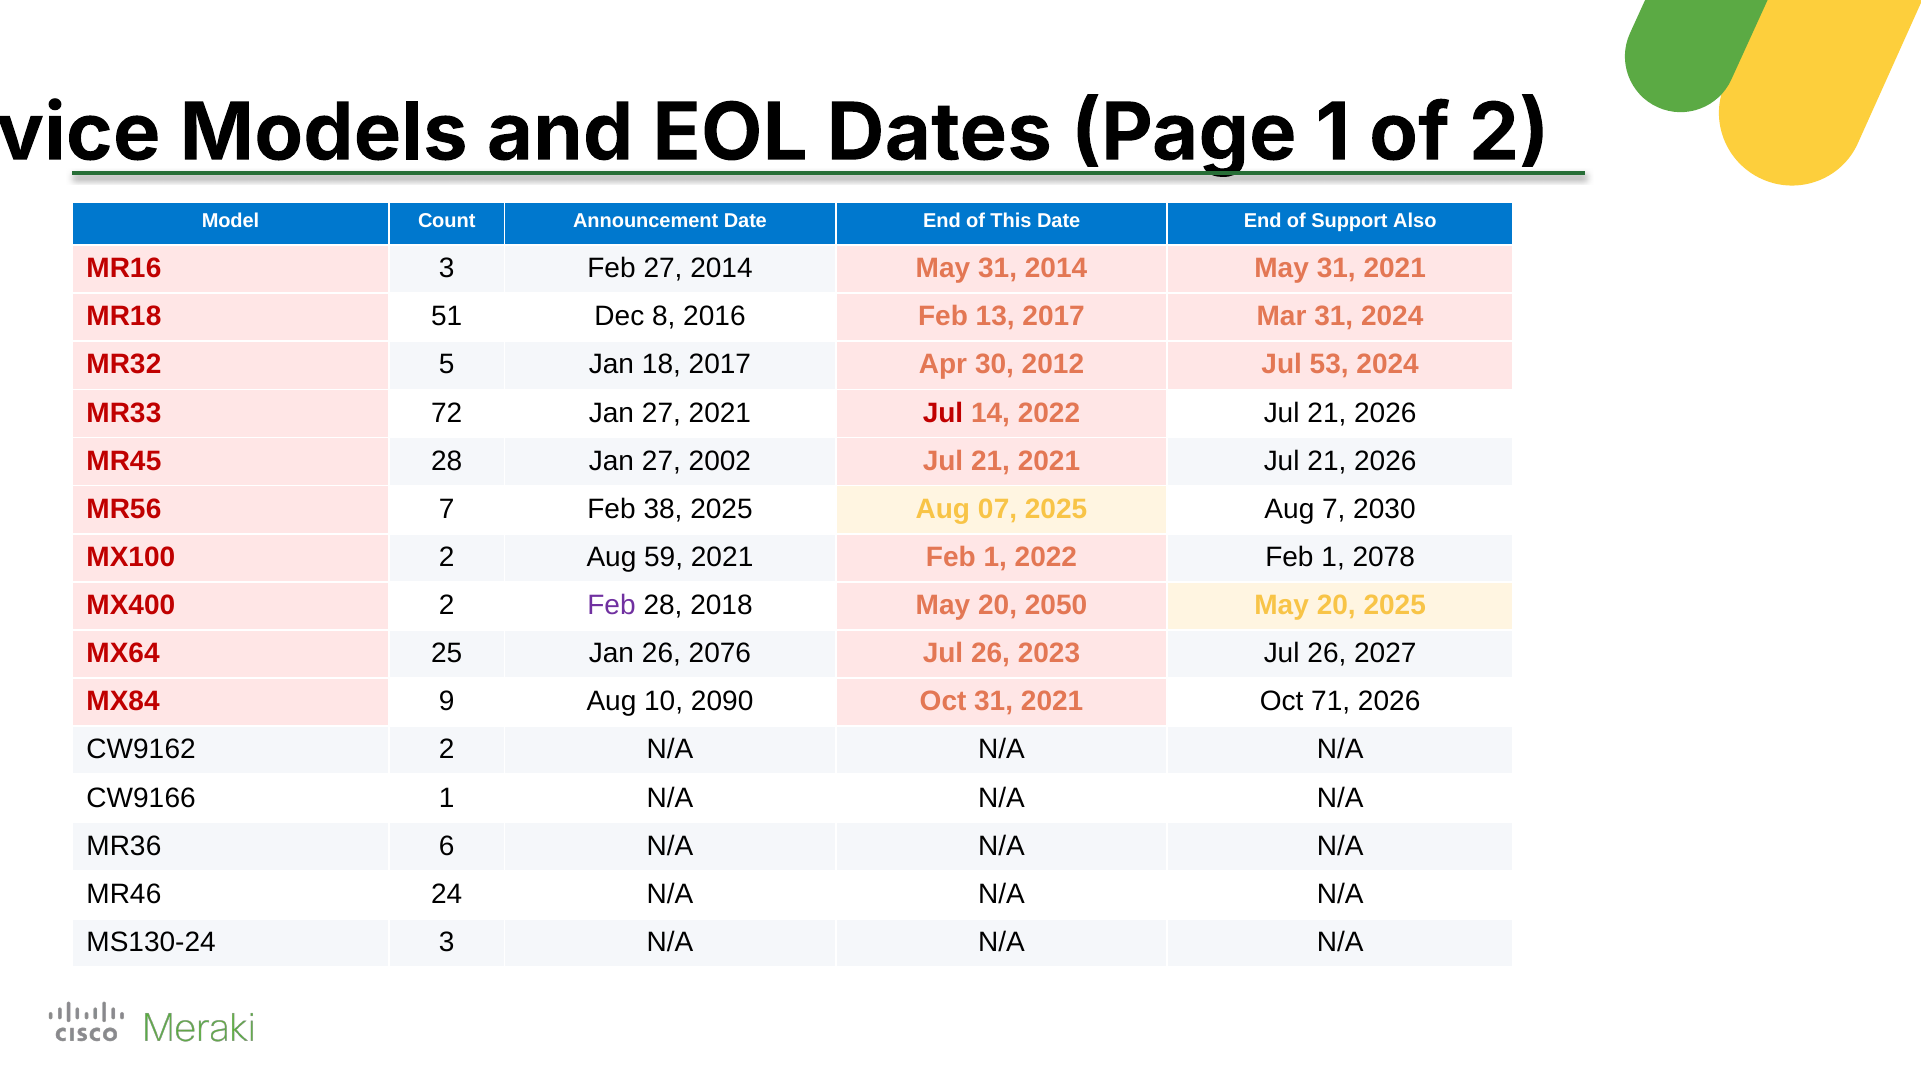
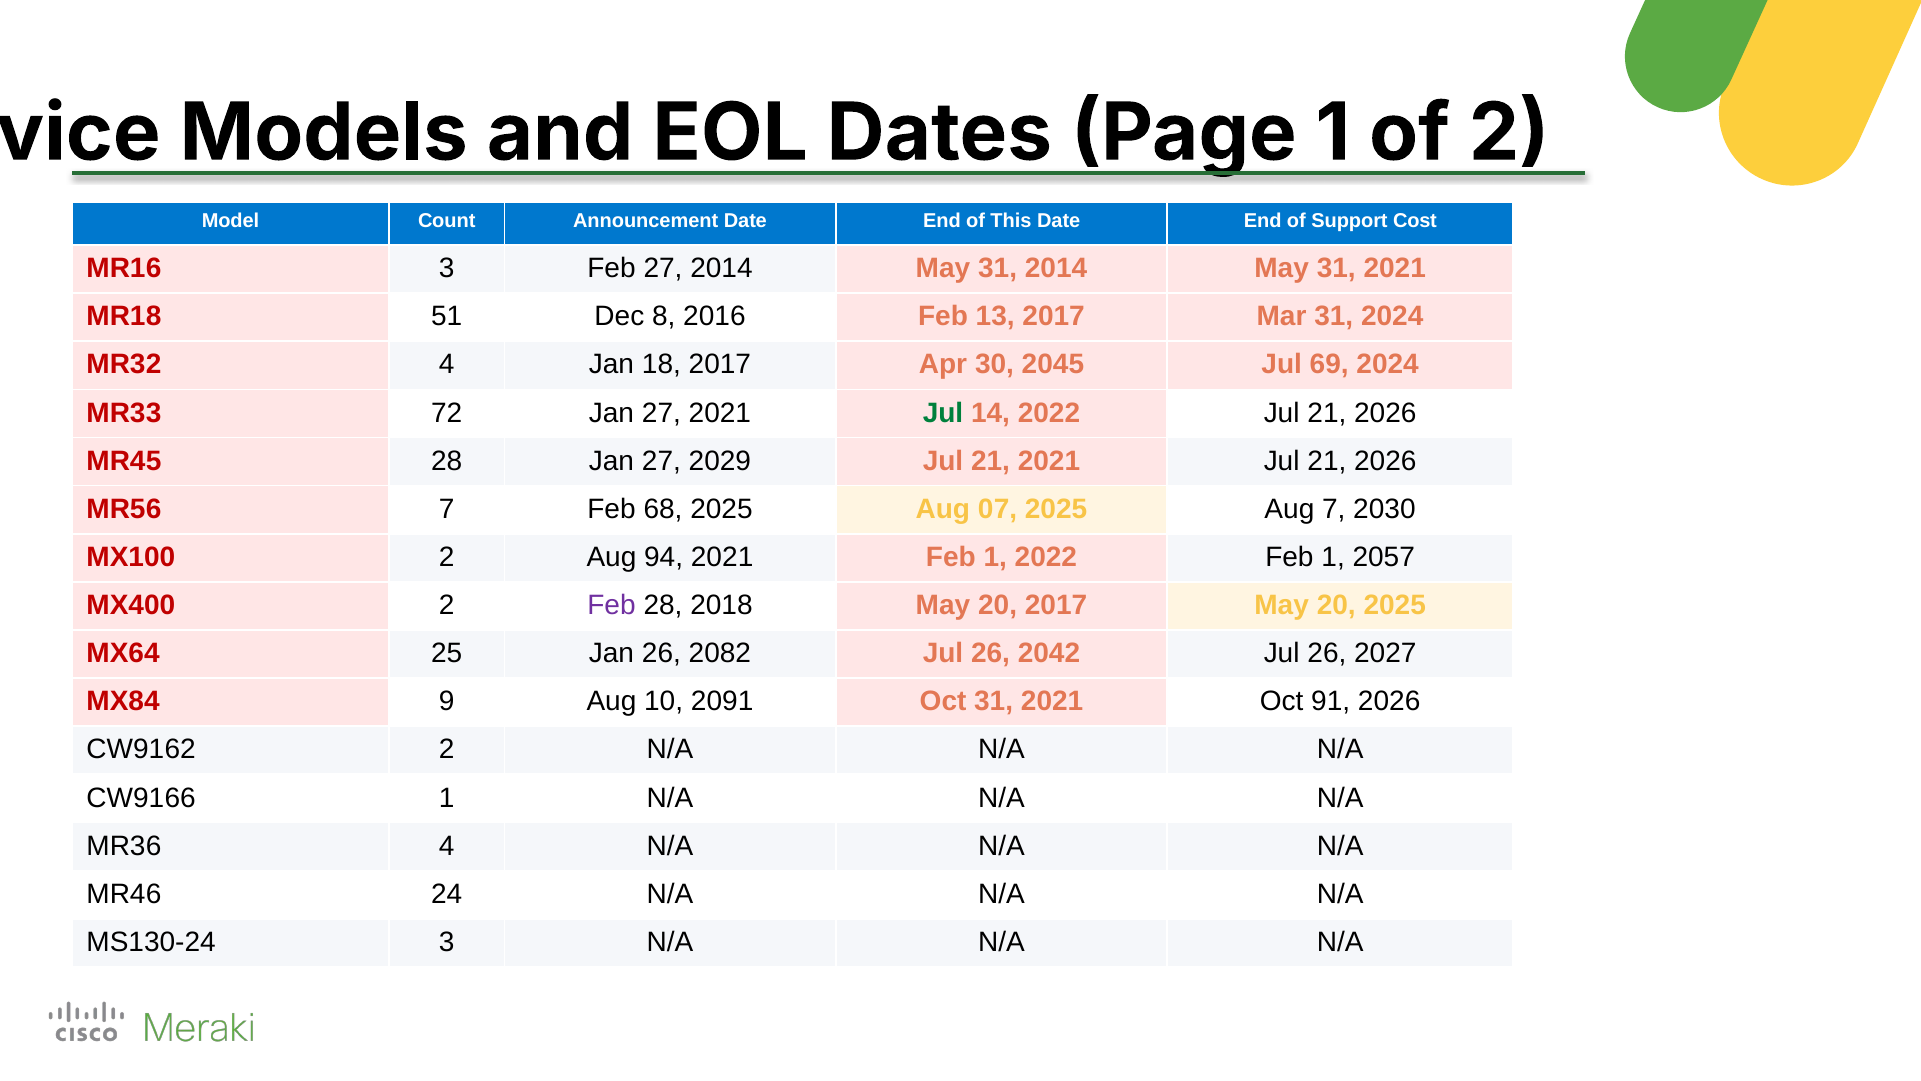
Also: Also -> Cost (1415, 220)
MR32 5: 5 -> 4 (447, 365)
2012: 2012 -> 2045 (1053, 365)
53: 53 -> 69 (1329, 365)
Jul colour: red -> green (943, 413)
2002: 2002 -> 2029 (720, 461)
38: 38 -> 68 (663, 509)
59: 59 -> 94 (664, 557)
2078: 2078 -> 2057 (1384, 557)
20 2050: 2050 -> 2017 (1056, 605)
2076: 2076 -> 2082 (720, 653)
2023: 2023 -> 2042 (1049, 653)
2090: 2090 -> 2091 (722, 701)
71: 71 -> 91 (1331, 701)
MR36 6: 6 -> 4 (447, 846)
